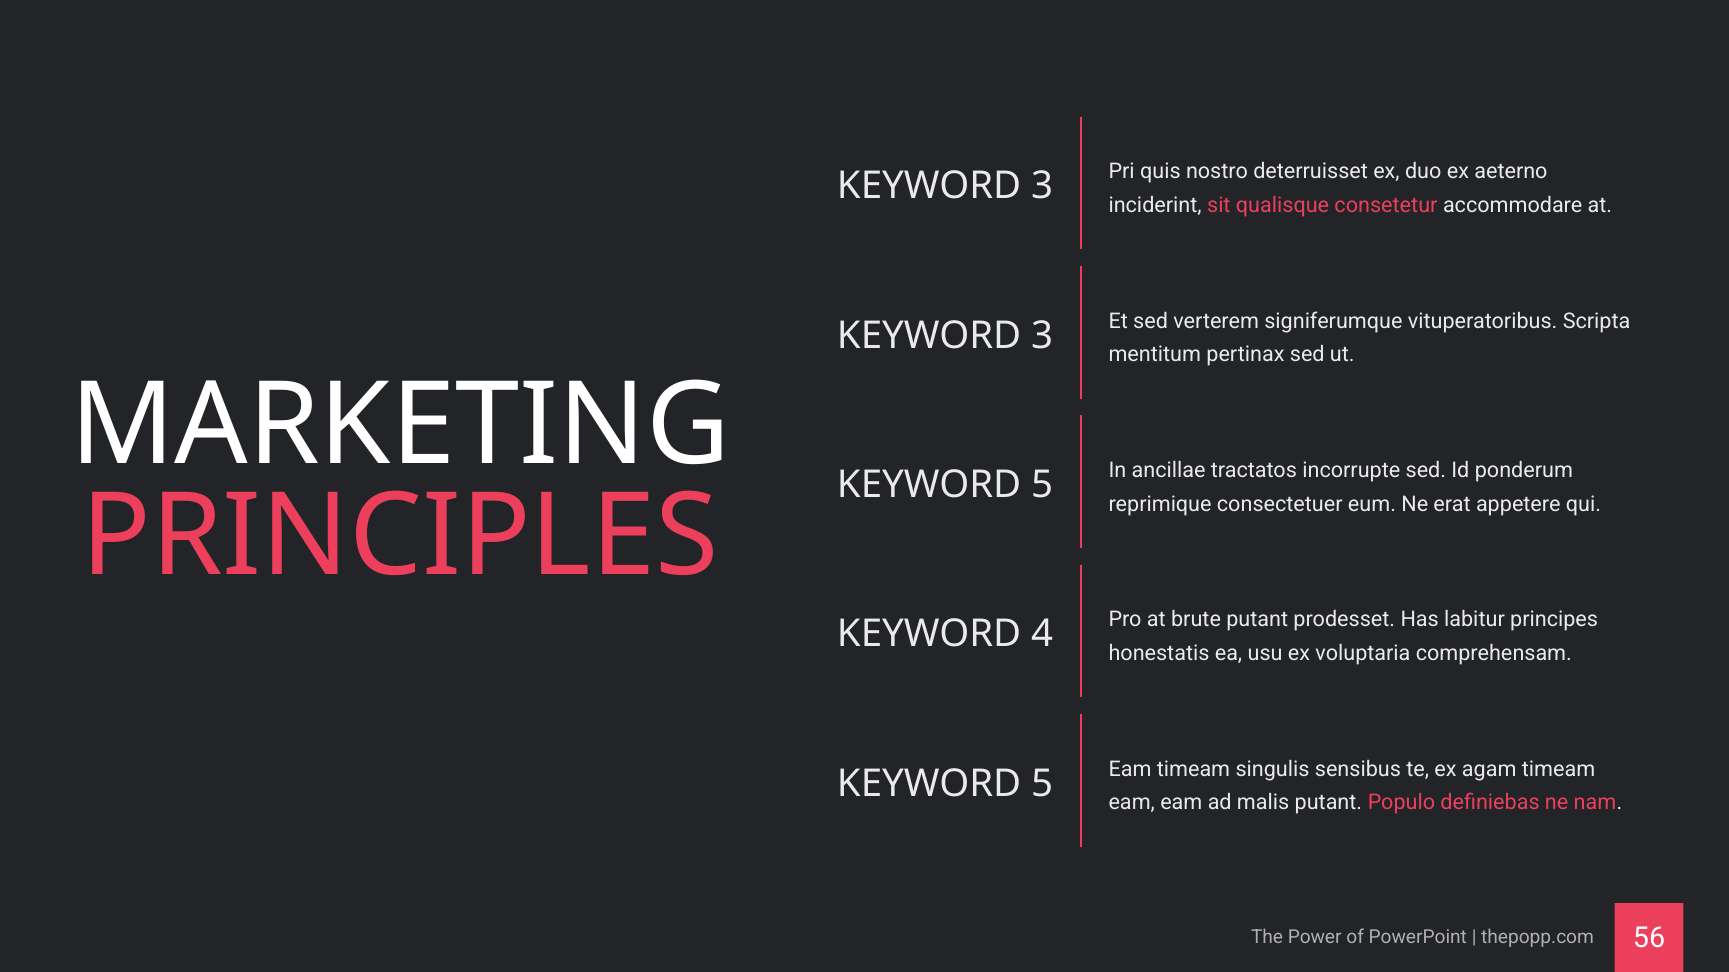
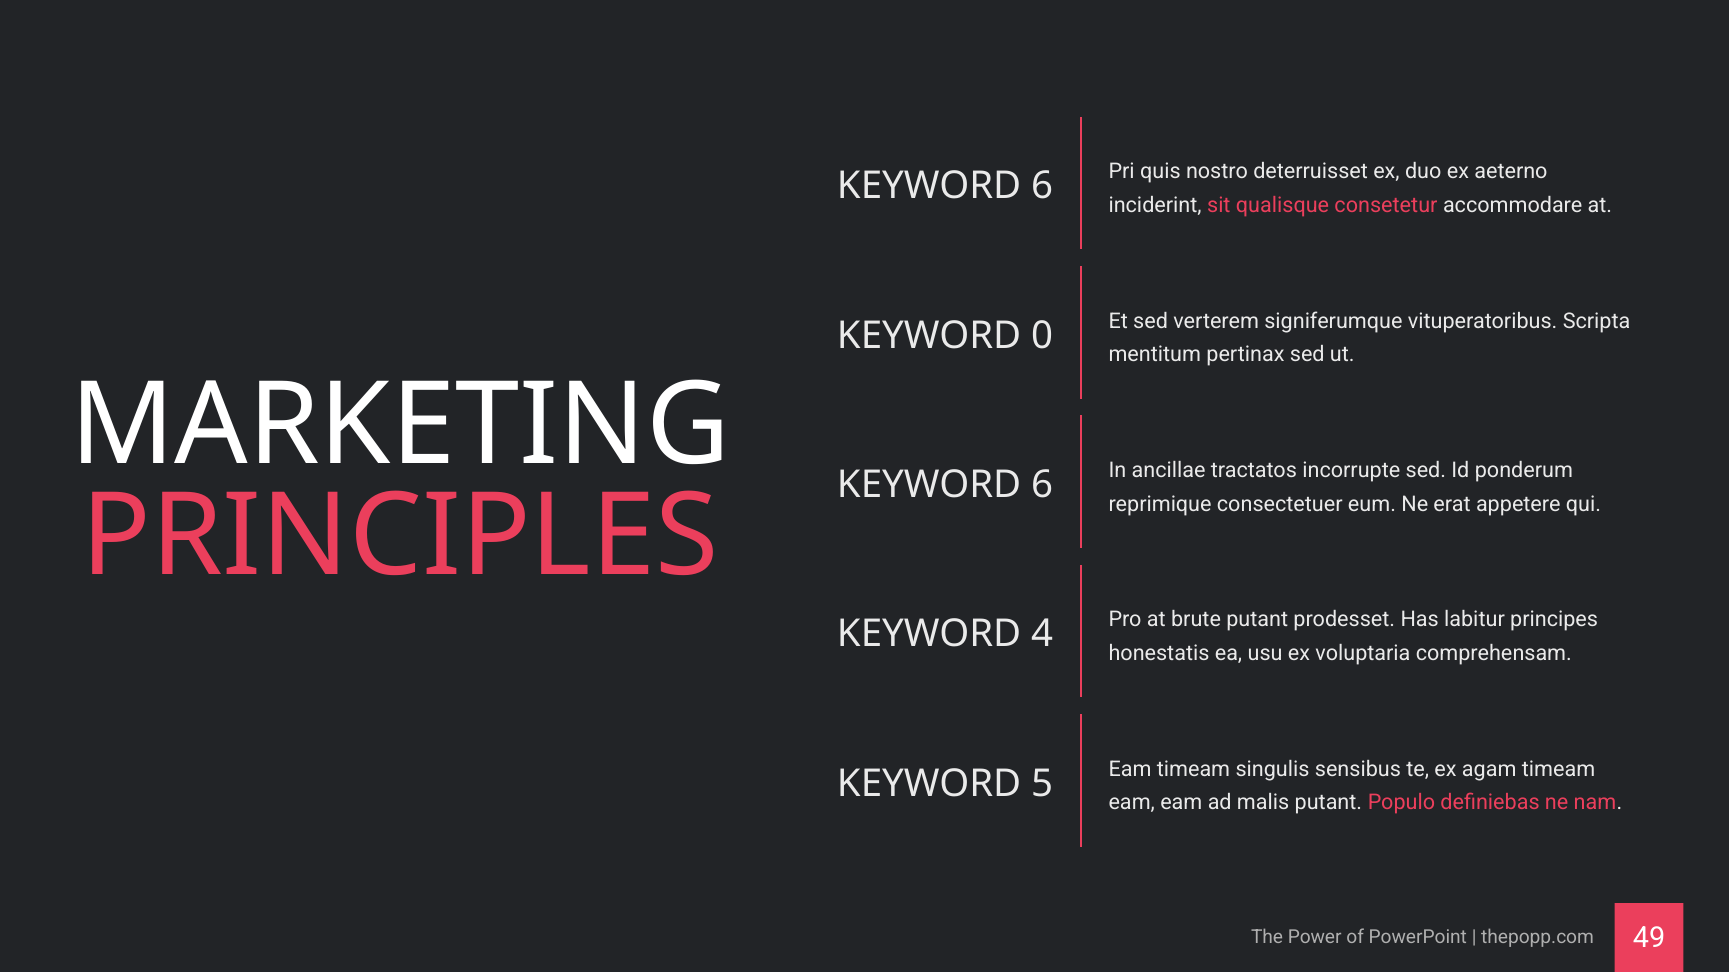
3: 3 -> 6 (1042, 186)
3: 3 -> 0 (1042, 336)
5: 5 -> 6 (1042, 485)
56: 56 -> 49 (1649, 939)
